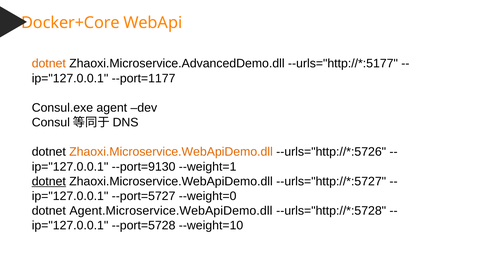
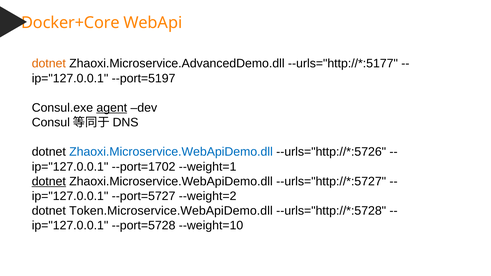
--port=1177: --port=1177 -> --port=5197 (144, 78)
agent underline: none -> present (112, 108)
Zhaoxi.Microservice.WebApiDemo.dll colour: orange -> blue (171, 152)
--port=9130: --port=9130 -> --port=1702 (144, 167)
--weight=0: --weight=0 -> --weight=2 (208, 196)
Agent.Microservice.WebApiDemo.dll: Agent.Microservice.WebApiDemo.dll -> Token.Microservice.WebApiDemo.dll (171, 211)
